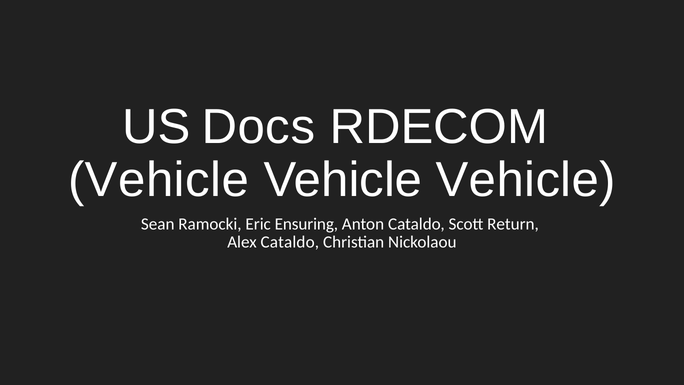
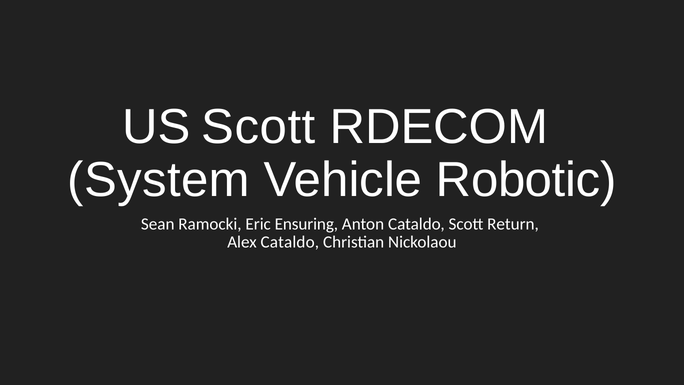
US Docs: Docs -> Scott (258, 127)
Vehicle: Vehicle -> System (159, 180)
Vehicle: Vehicle -> Robotic (526, 180)
